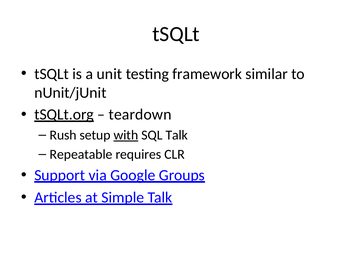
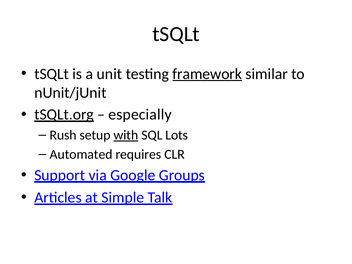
framework underline: none -> present (207, 74)
teardown: teardown -> especially (140, 115)
SQL Talk: Talk -> Lots (177, 135)
Repeatable: Repeatable -> Automated (81, 154)
